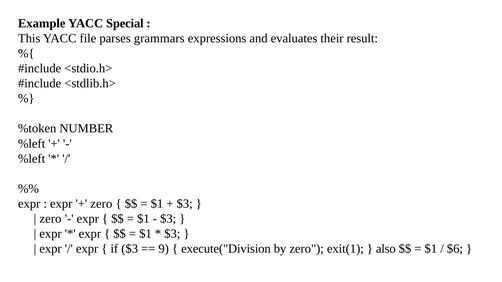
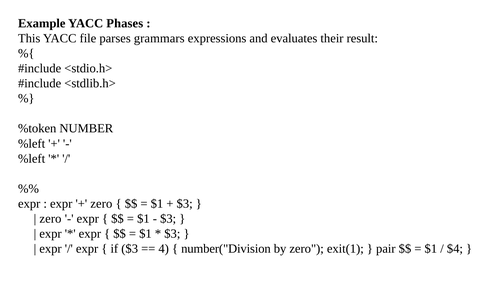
Special: Special -> Phases (125, 23)
9: 9 -> 4 (164, 249)
execute("Division: execute("Division -> number("Division (226, 249)
also: also -> pair (386, 249)
$6: $6 -> $4 (455, 249)
